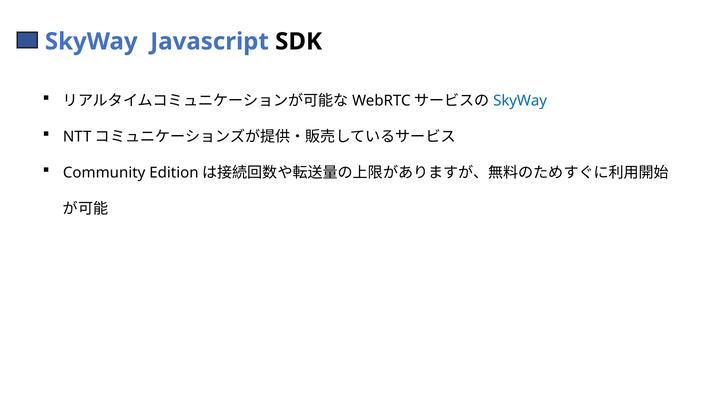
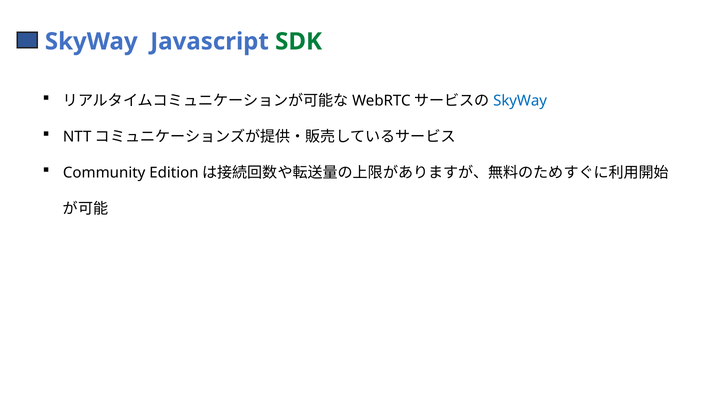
SDK colour: black -> green (299, 42)
